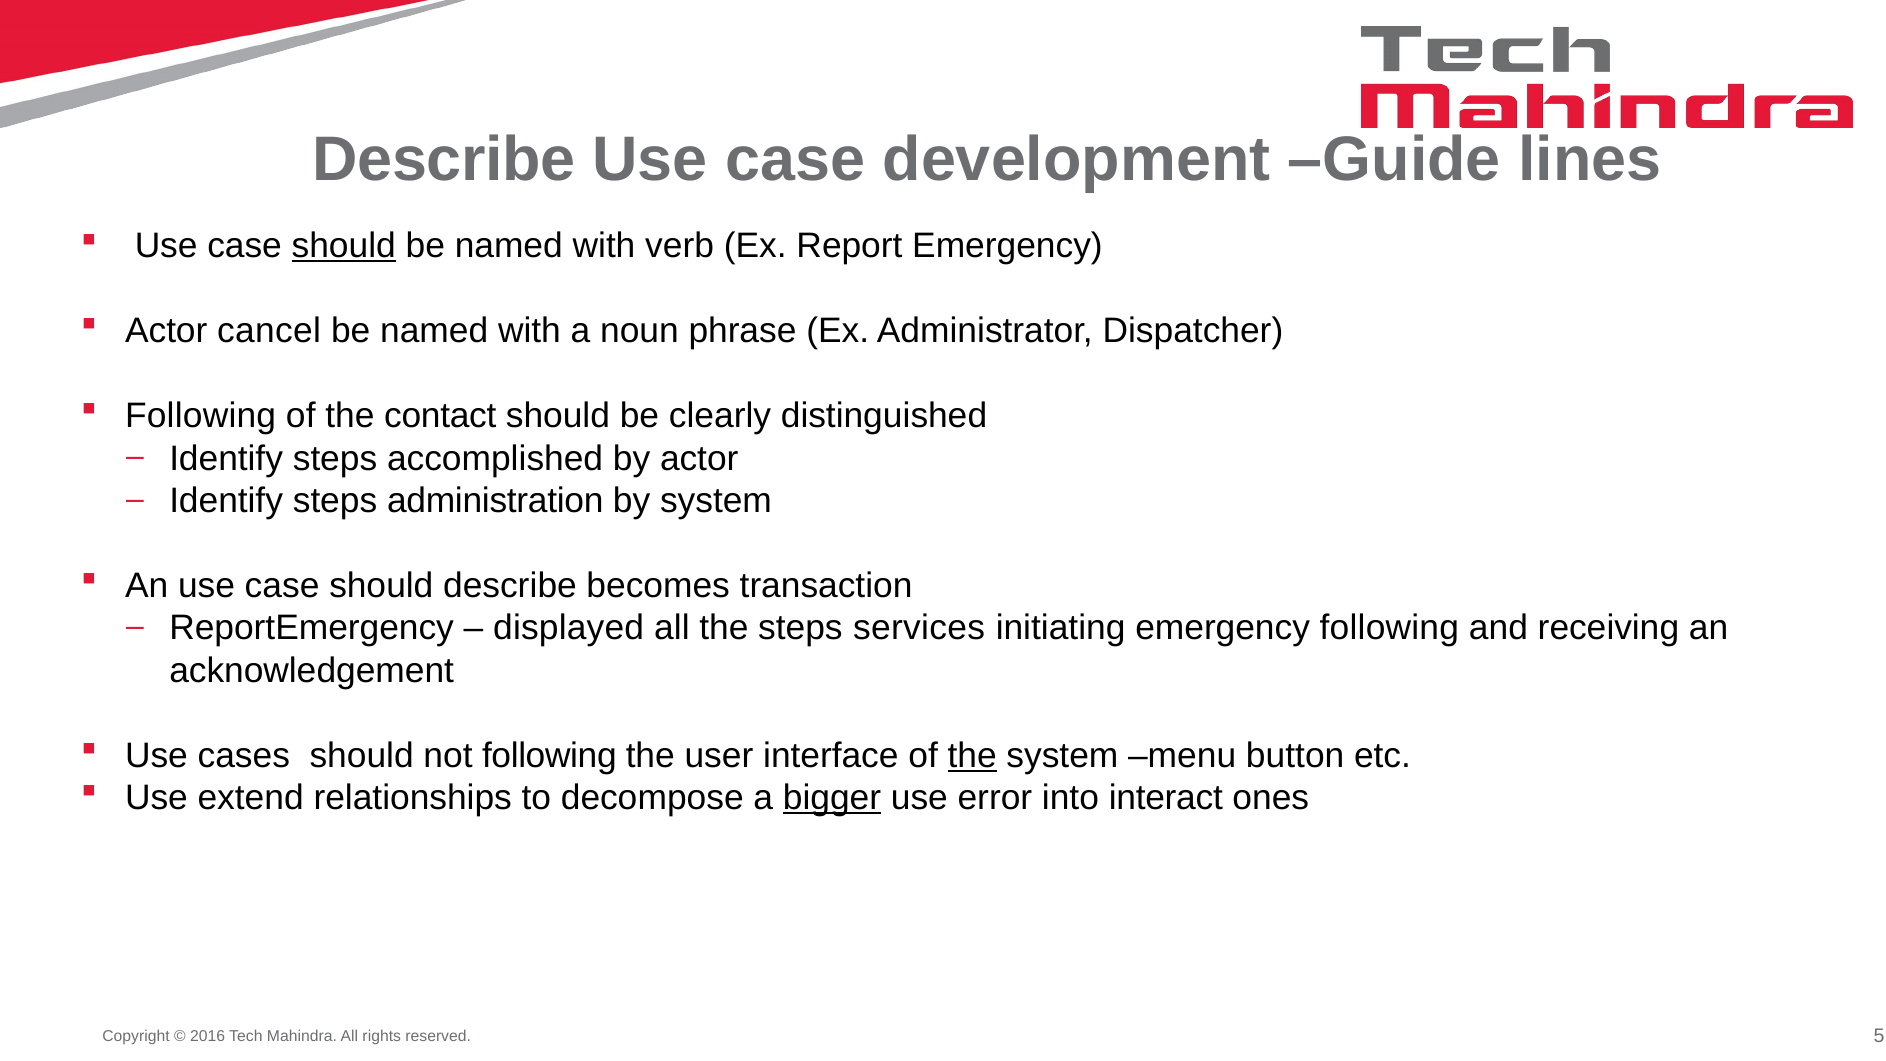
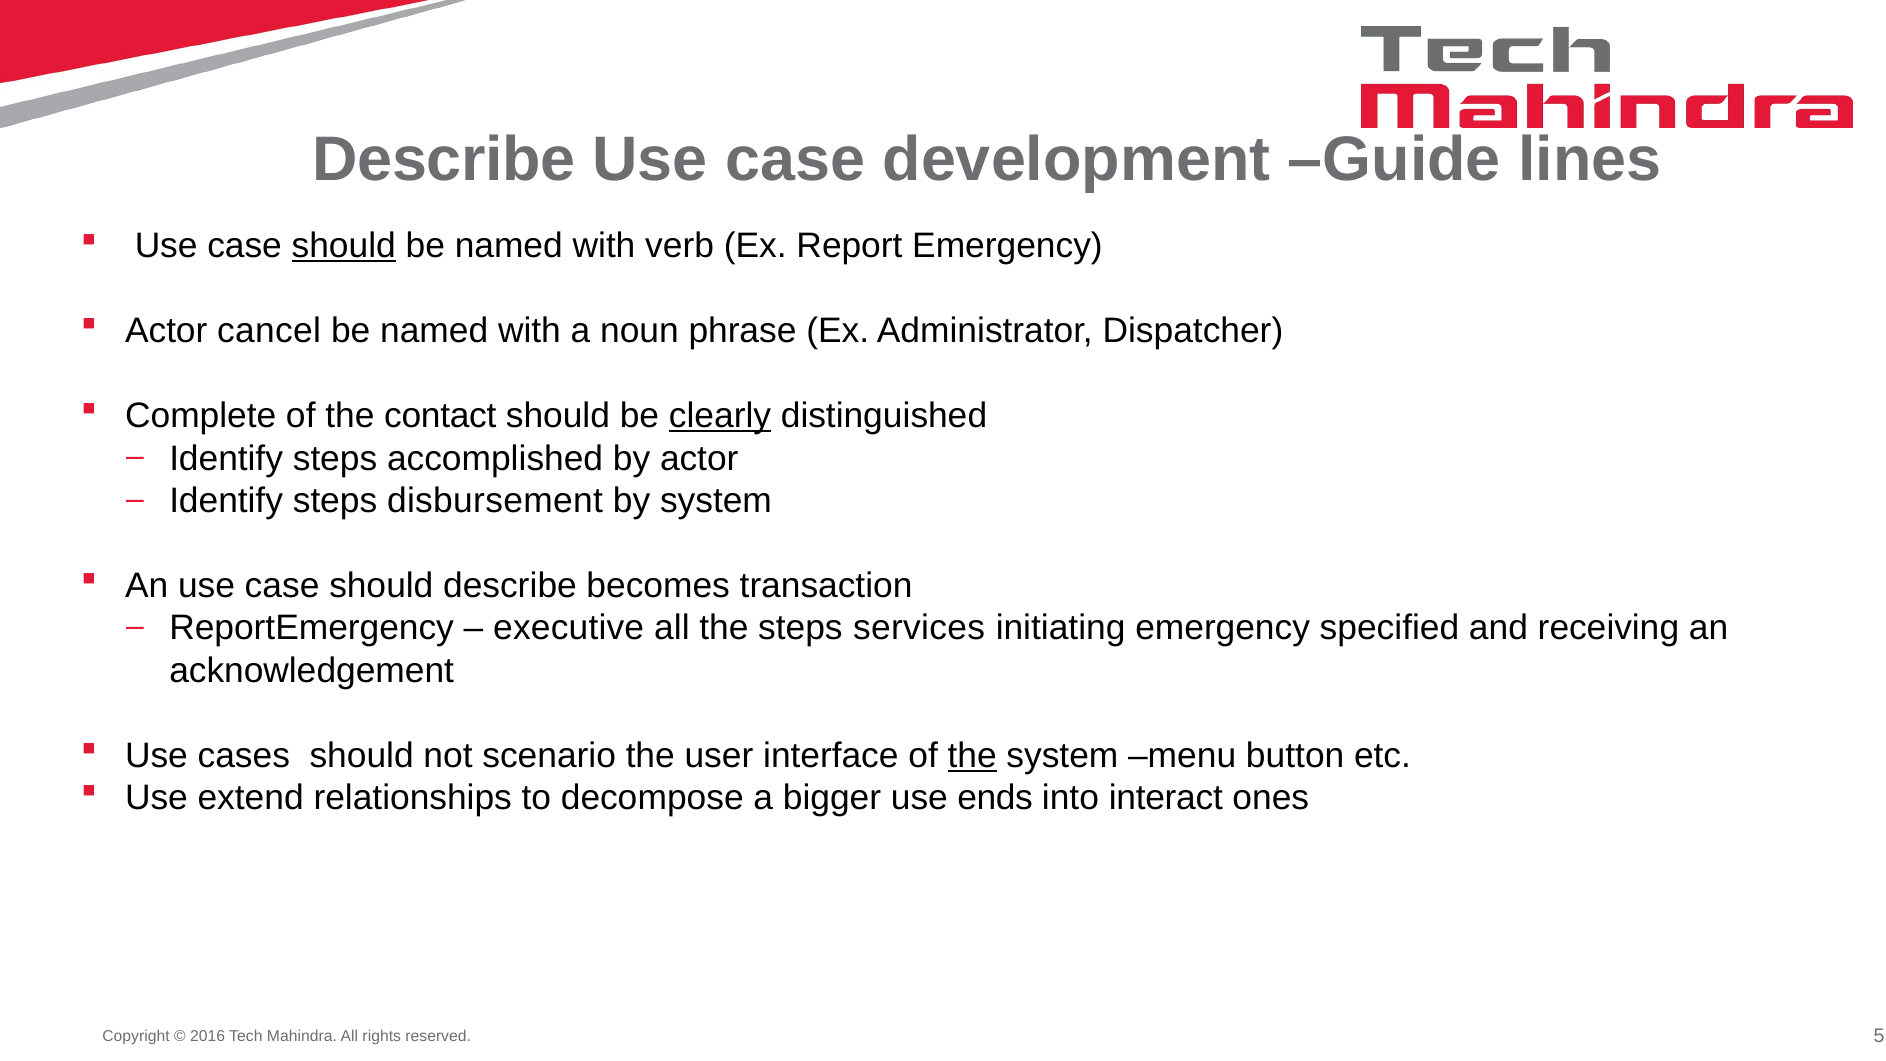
Following: Following -> Complete (201, 416)
clearly underline: none -> present (720, 416)
administration: administration -> disbursement (495, 501)
displayed: displayed -> executive (569, 628)
emergency following: following -> specified (1389, 628)
not following: following -> scenario (549, 755)
bigger underline: present -> none (832, 798)
error: error -> ends (995, 798)
